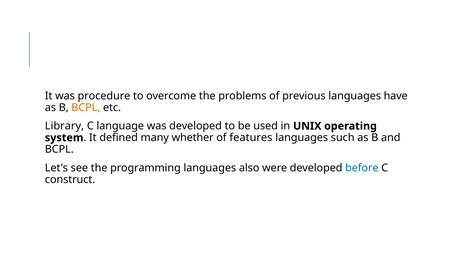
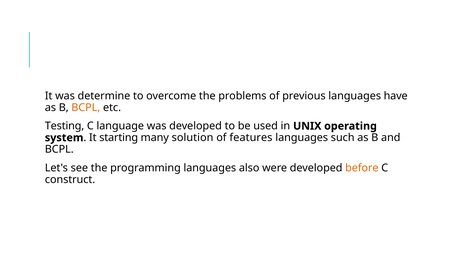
procedure: procedure -> determine (104, 96)
Library: Library -> Testing (65, 126)
defined: defined -> starting (119, 138)
whether: whether -> solution (193, 138)
before colour: blue -> orange (362, 168)
